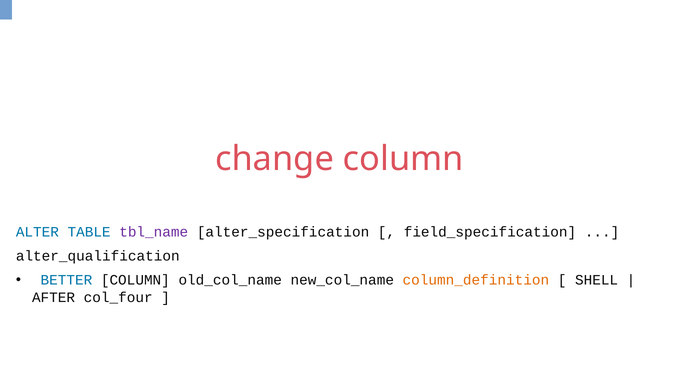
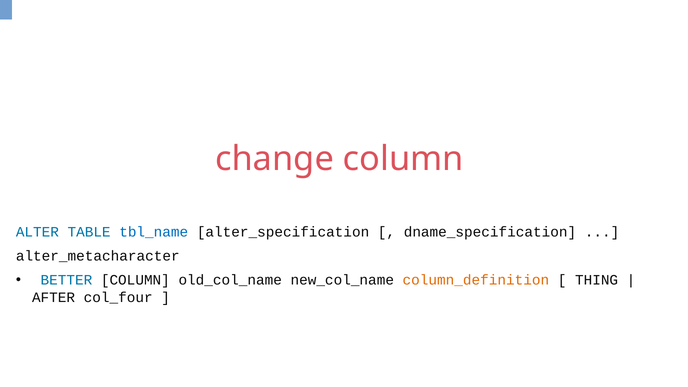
tbl_name colour: purple -> blue (154, 232)
field_specification: field_specification -> dname_specification (490, 232)
alter_qualification: alter_qualification -> alter_metacharacter (98, 256)
SHELL: SHELL -> THING (597, 280)
